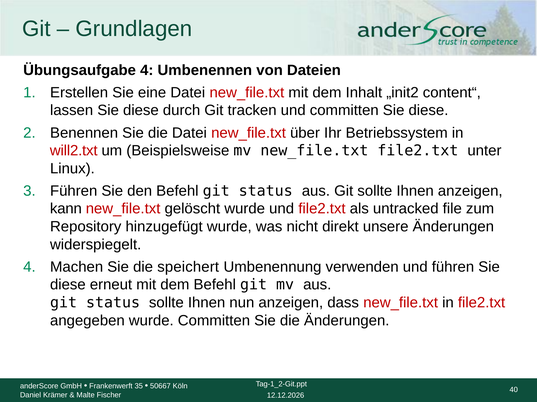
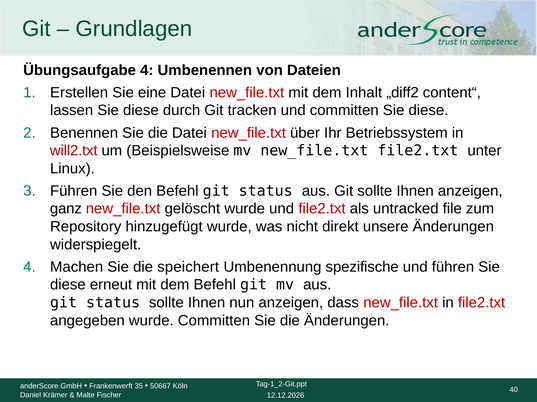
„init2: „init2 -> „diff2 (403, 93)
kann: kann -> ganz (66, 209)
verwenden: verwenden -> spezifische (362, 267)
